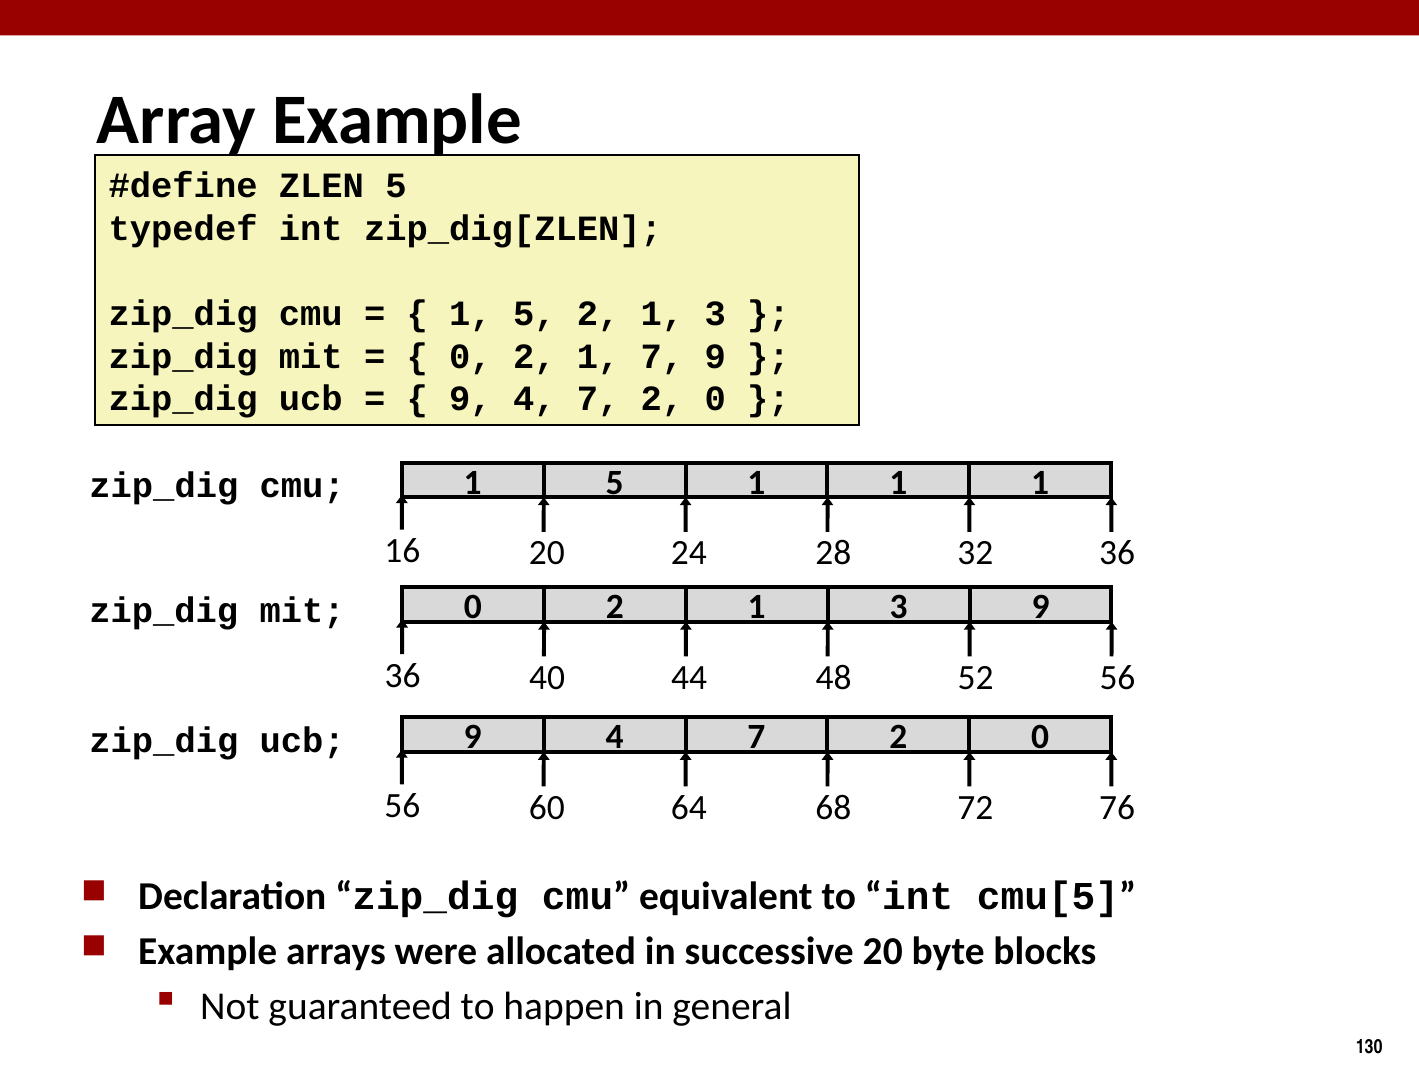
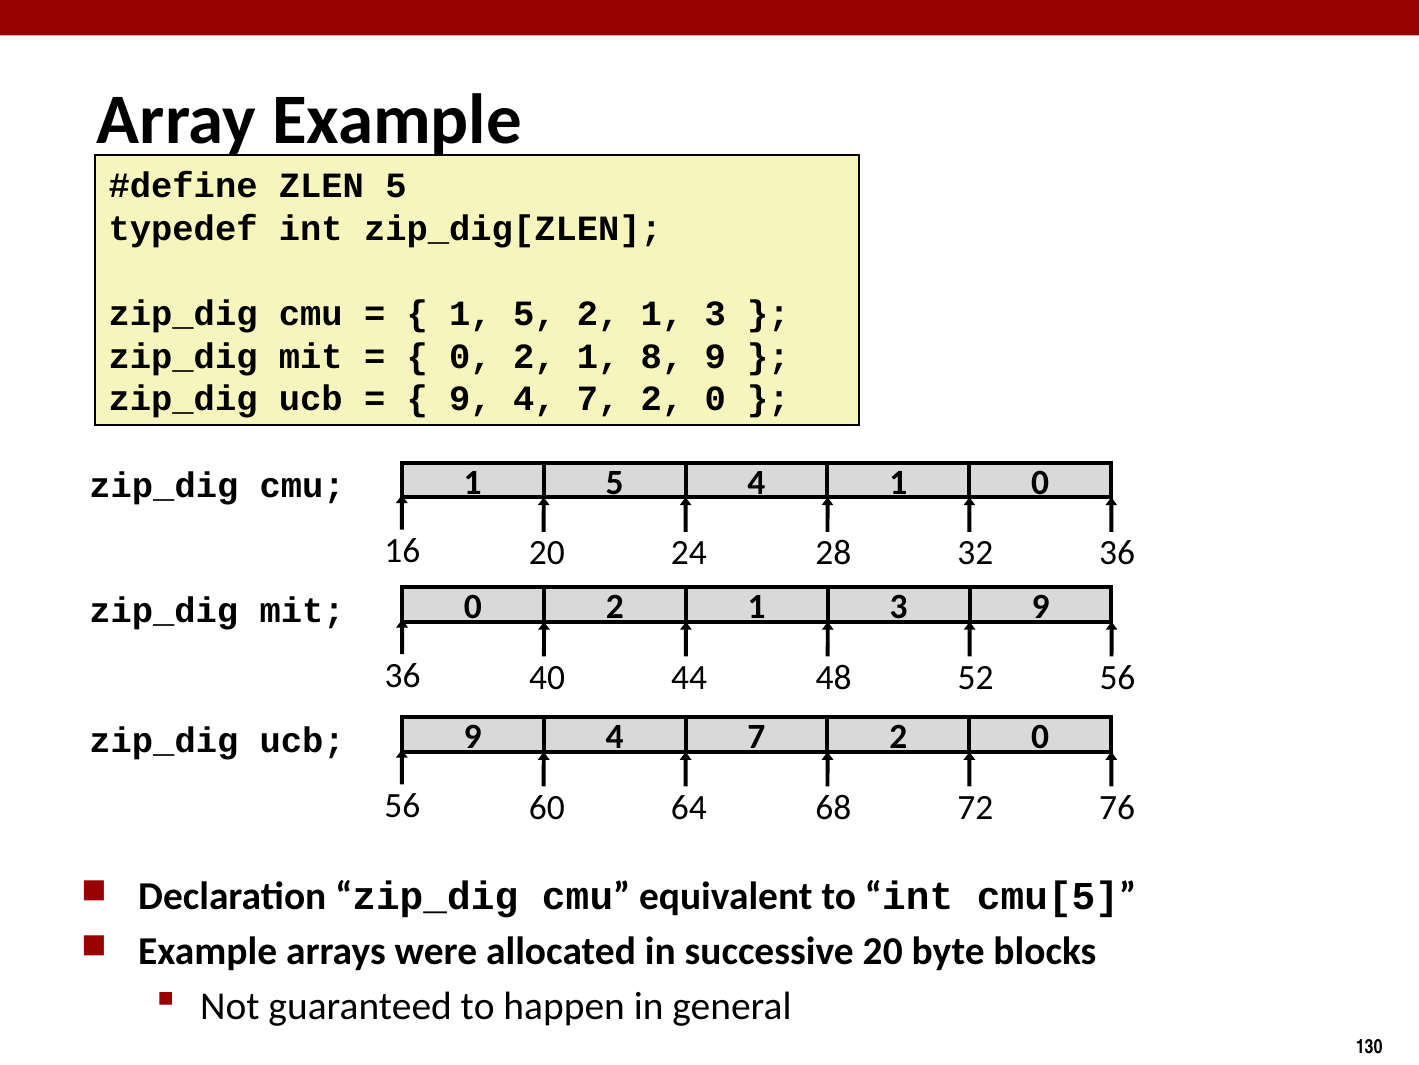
1 7: 7 -> 8 (662, 356)
5 1: 1 -> 4 (756, 482)
1: 1 -> 0 (1040, 482)
